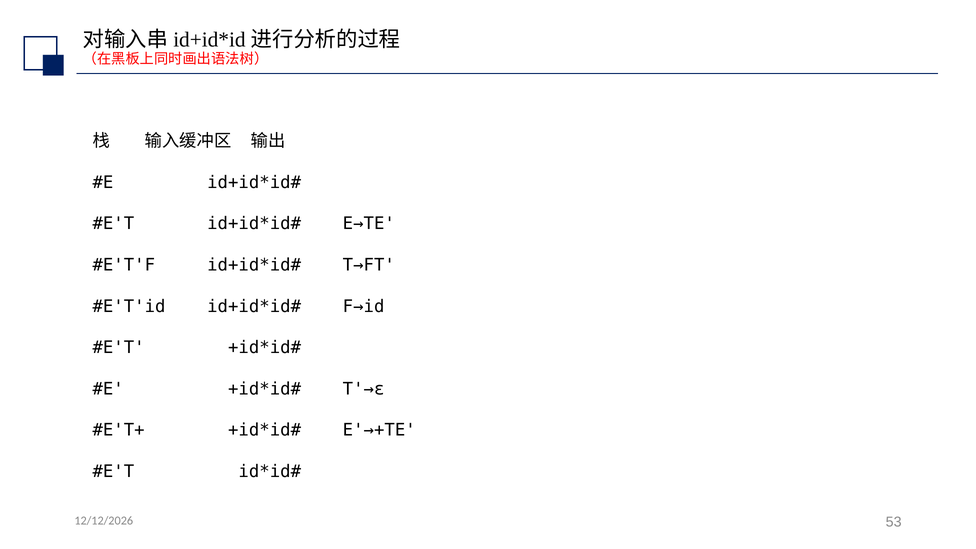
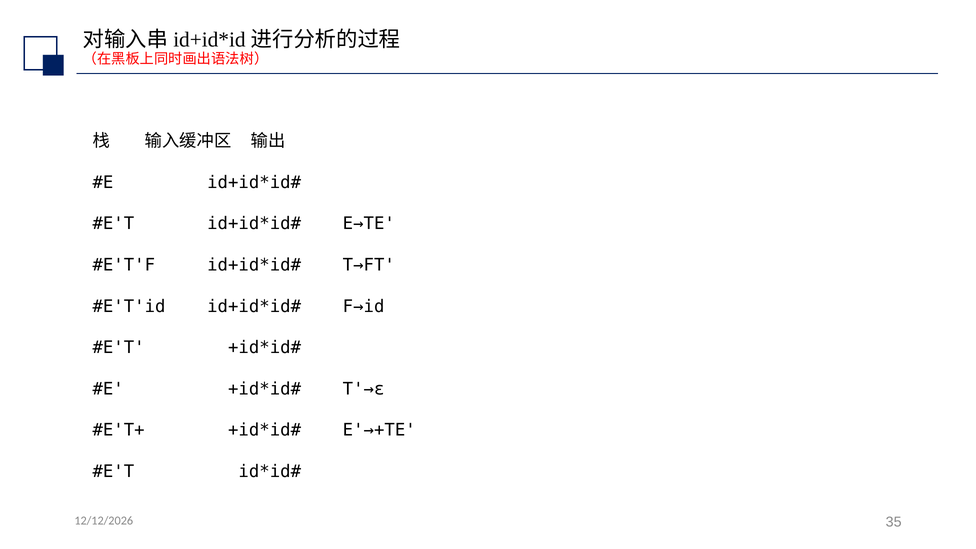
53: 53 -> 35 (894, 522)
